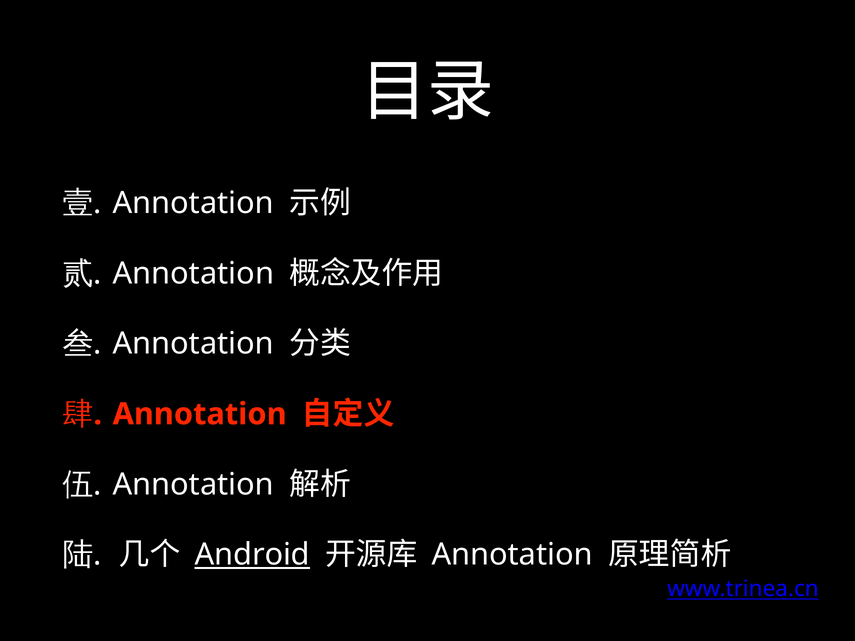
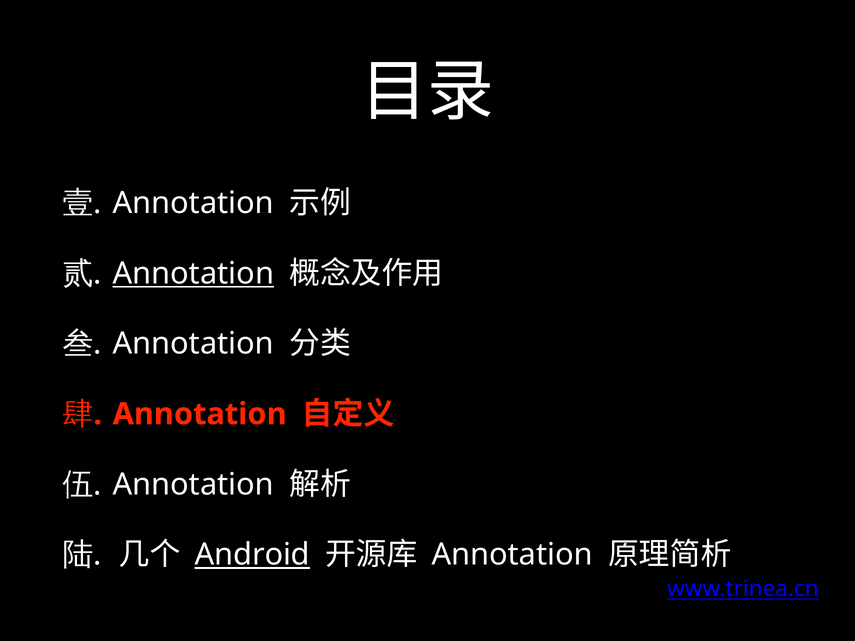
Annotation underline: none -> present (193, 274)
